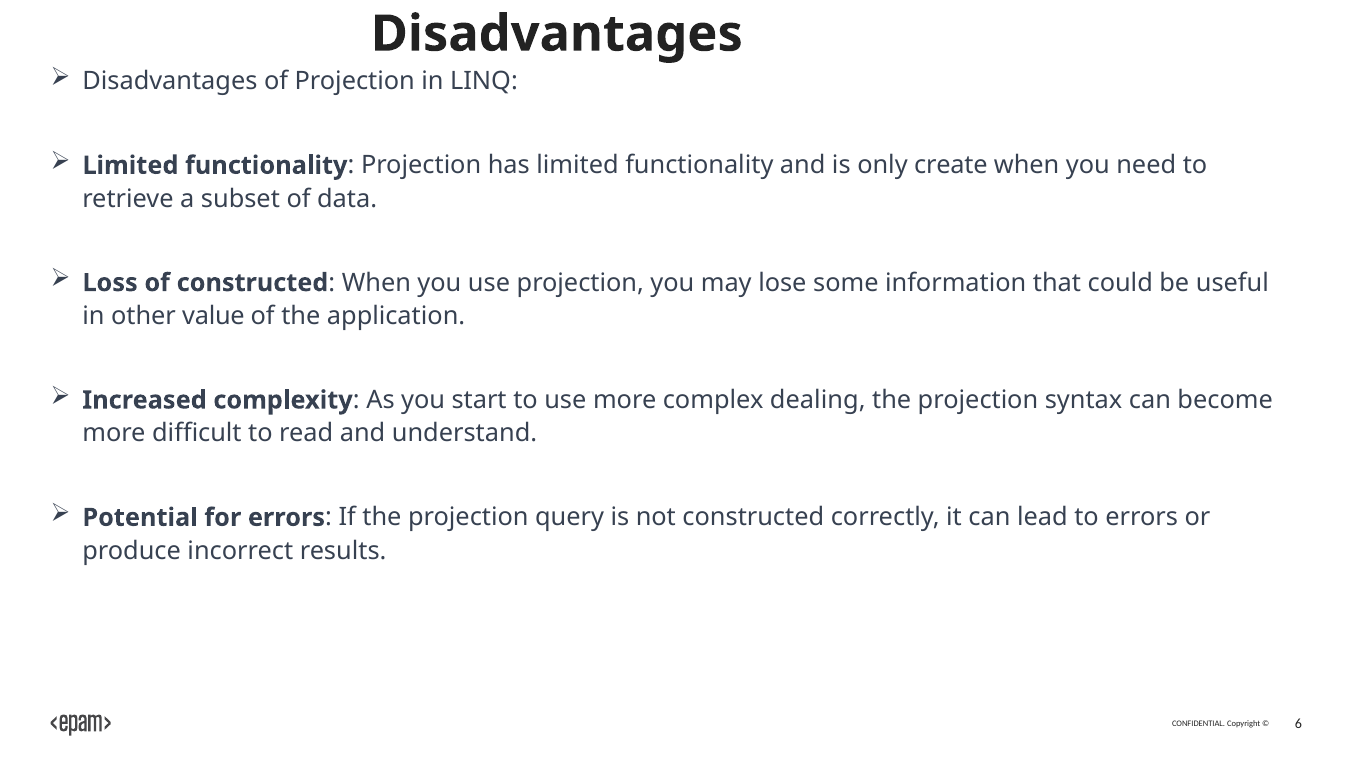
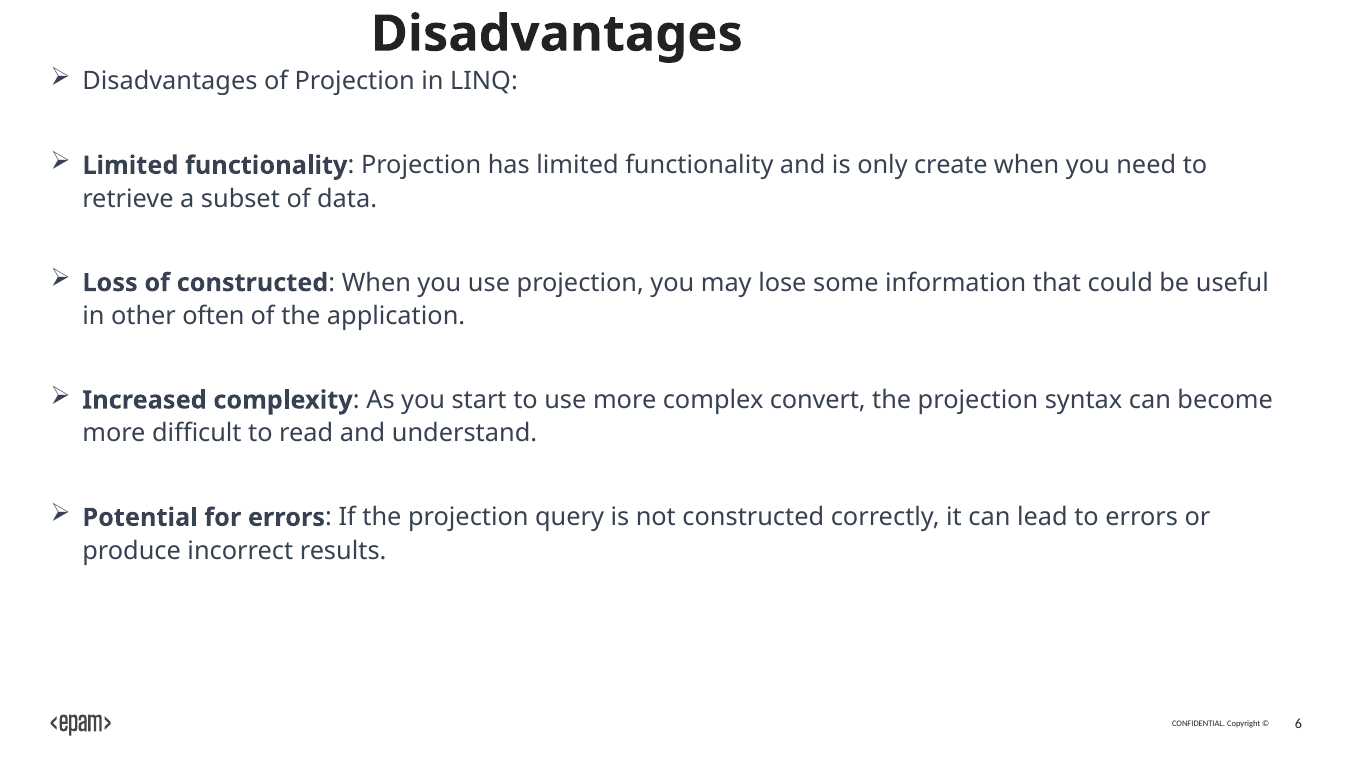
value: value -> often (213, 316)
dealing: dealing -> convert (818, 400)
